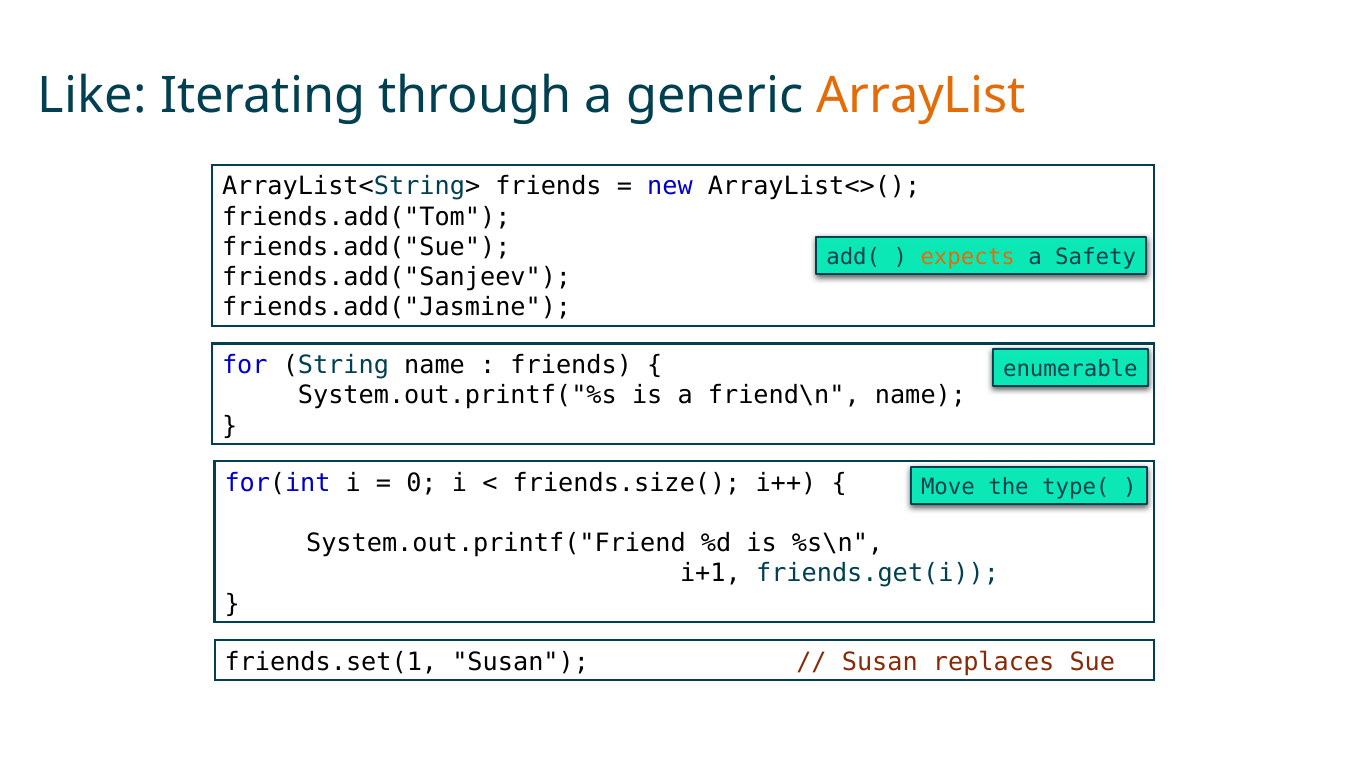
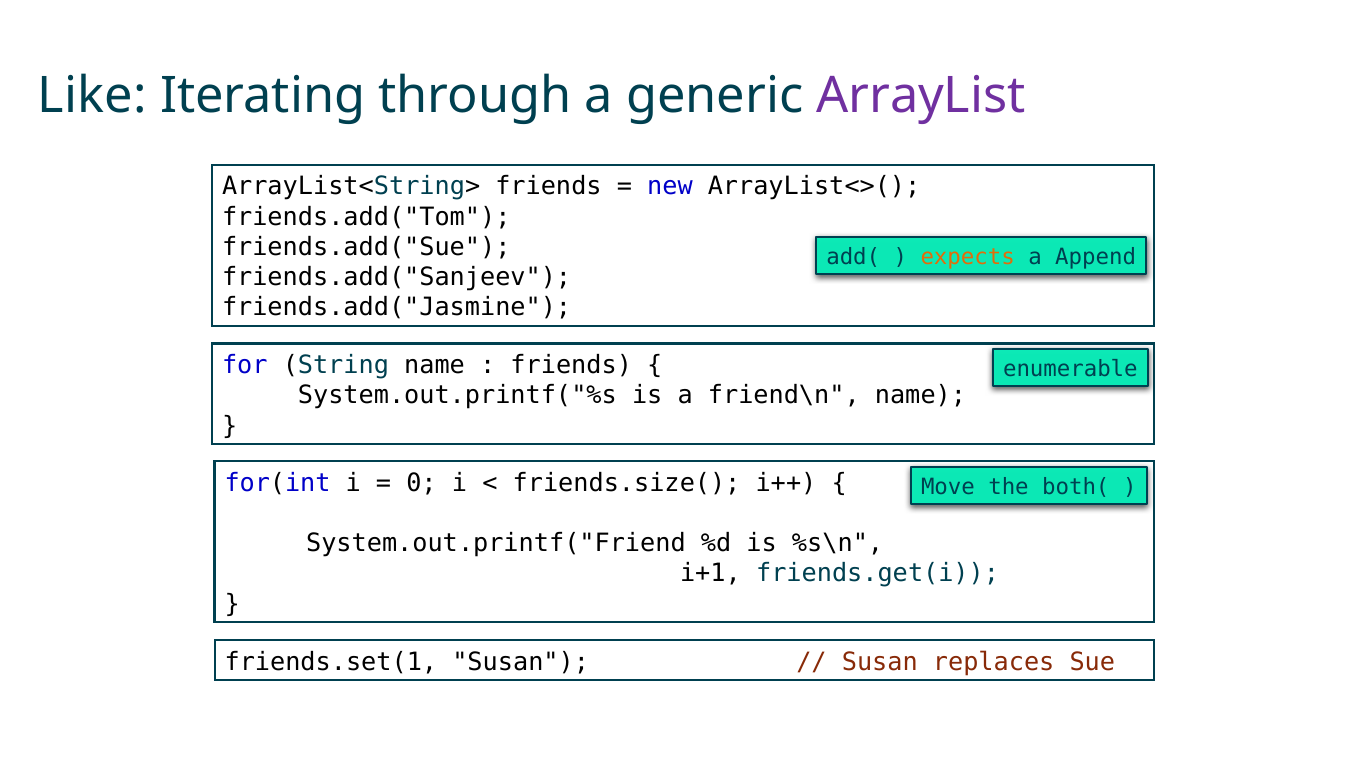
ArrayList colour: orange -> purple (921, 96)
Safety: Safety -> Append (1096, 257)
type(: type( -> both( (1076, 487)
